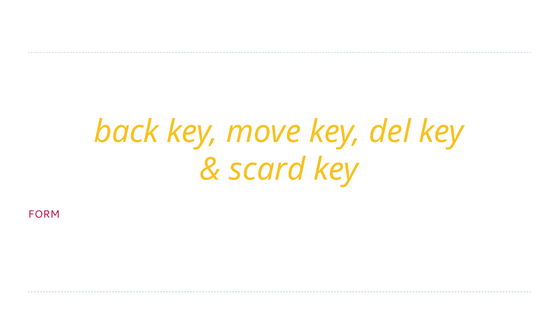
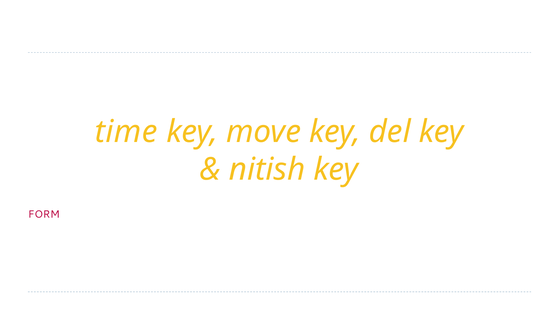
back: back -> time (126, 131)
scard: scard -> nitish (267, 169)
